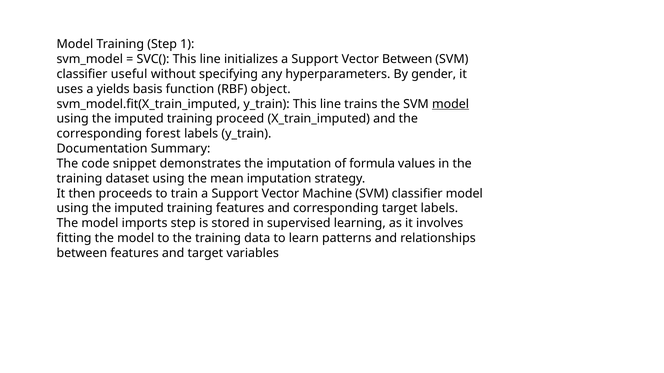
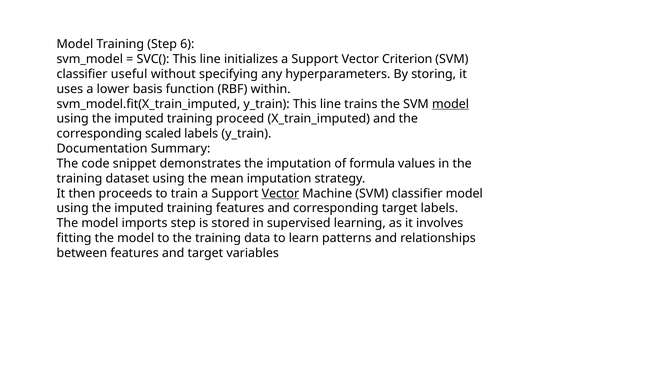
1: 1 -> 6 (187, 44)
Vector Between: Between -> Criterion (407, 59)
gender: gender -> storing (434, 74)
yields: yields -> lower (113, 89)
object: object -> within (271, 89)
forest: forest -> scaled (163, 134)
Vector underline: none -> present (280, 194)
